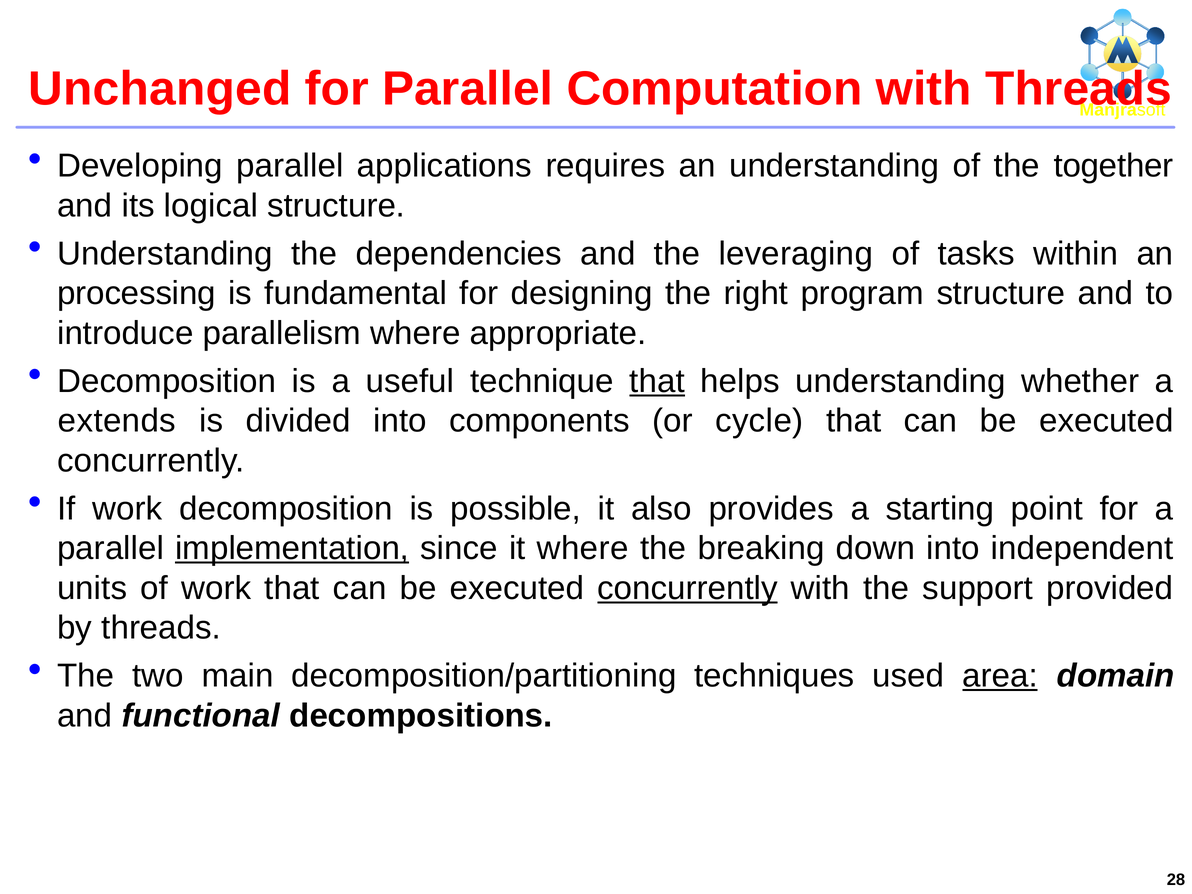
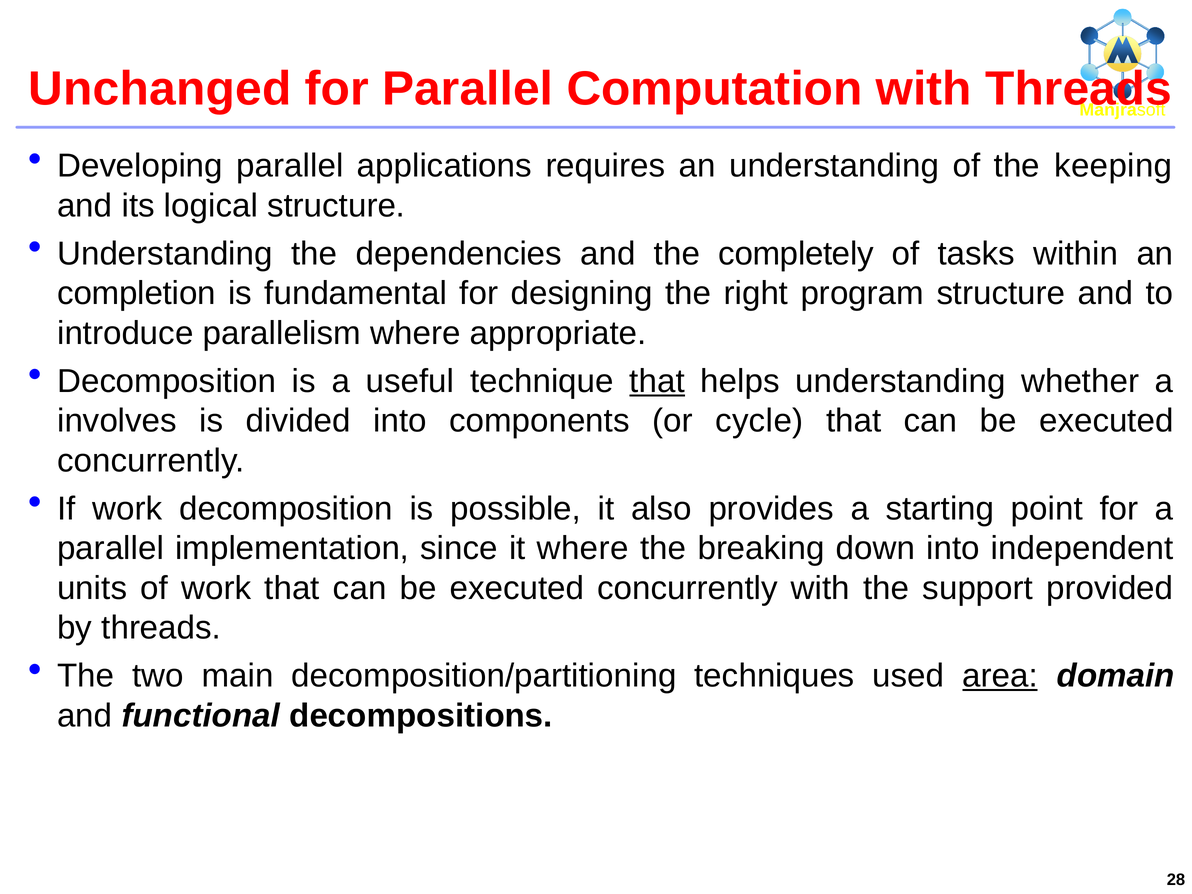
together: together -> keeping (1113, 166)
leveraging: leveraging -> completely (796, 254)
processing: processing -> completion (136, 293)
extends: extends -> involves (117, 421)
implementation underline: present -> none (292, 548)
concurrently underline: present -> none (688, 588)
